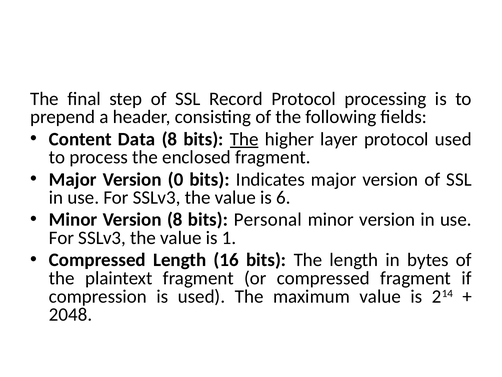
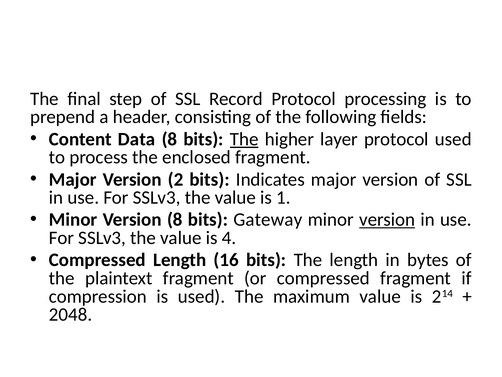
0: 0 -> 2 (176, 179)
6: 6 -> 1 (283, 197)
Personal: Personal -> Gateway (268, 219)
version underline: none -> present (387, 219)
1: 1 -> 4 (229, 238)
